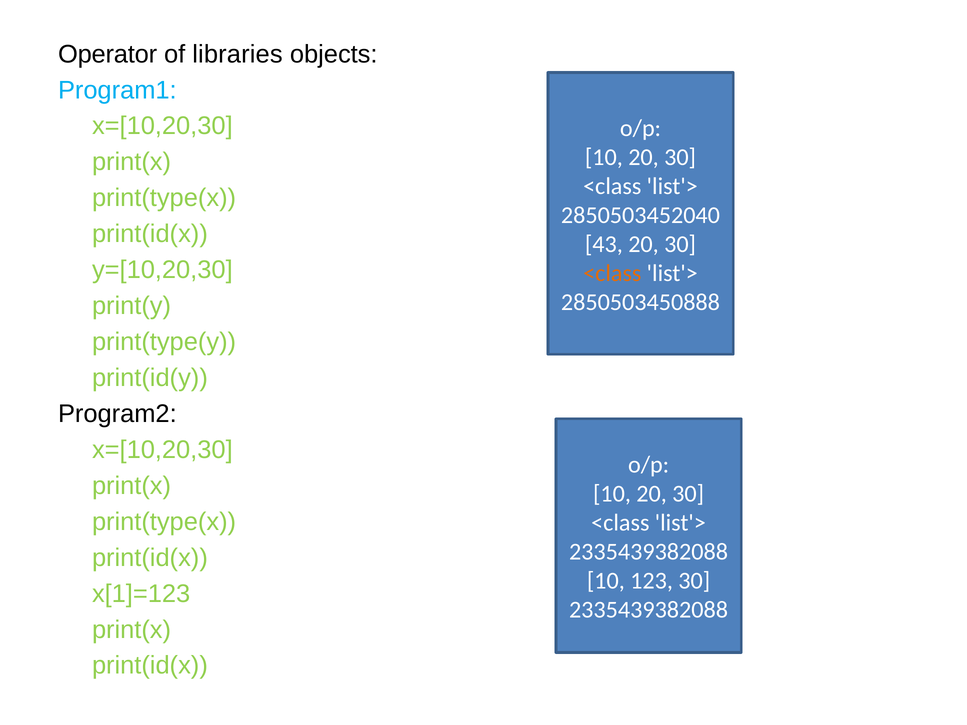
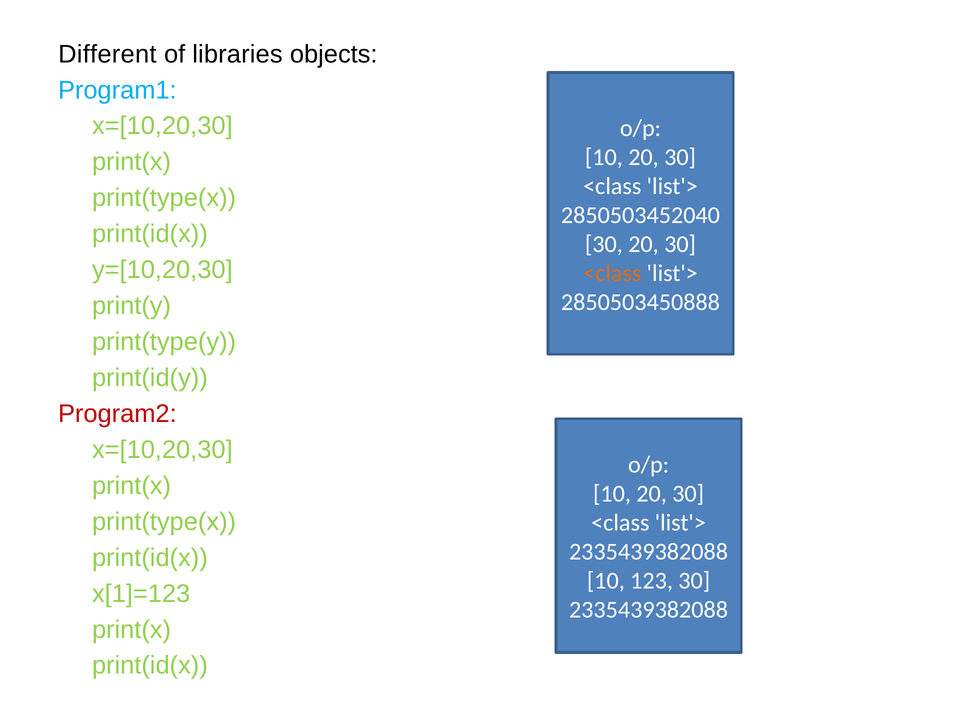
Operator: Operator -> Different (107, 54)
43: 43 -> 30 (604, 244)
Program2 colour: black -> red (117, 414)
